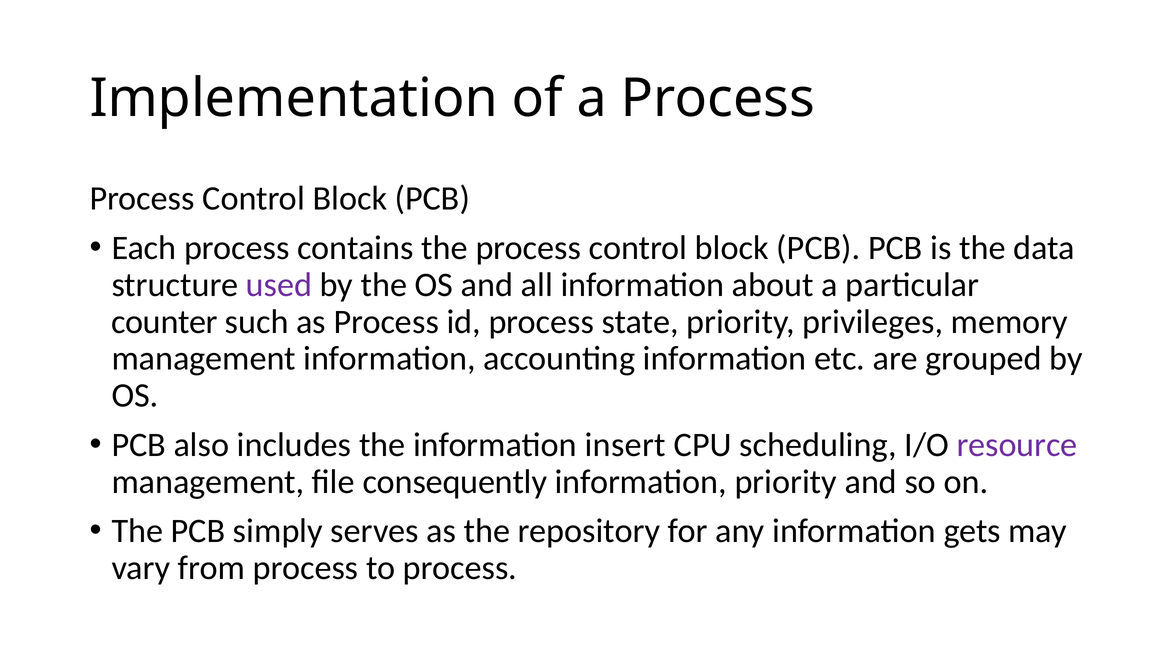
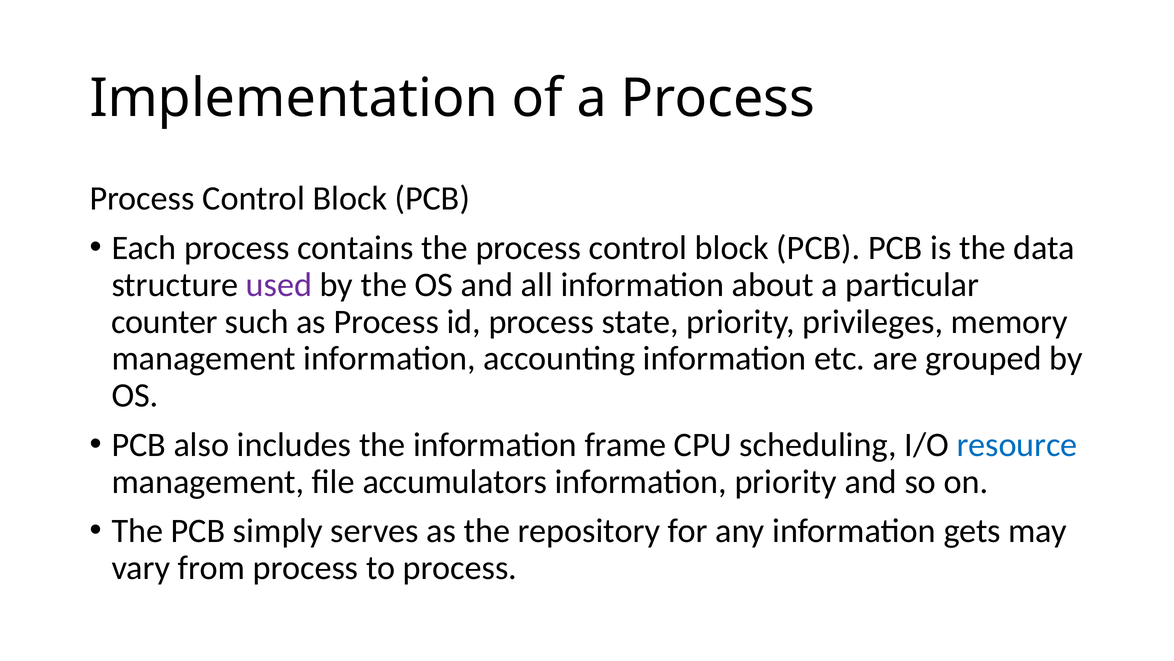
insert: insert -> frame (625, 444)
resource colour: purple -> blue (1017, 444)
consequently: consequently -> accumulators (455, 481)
